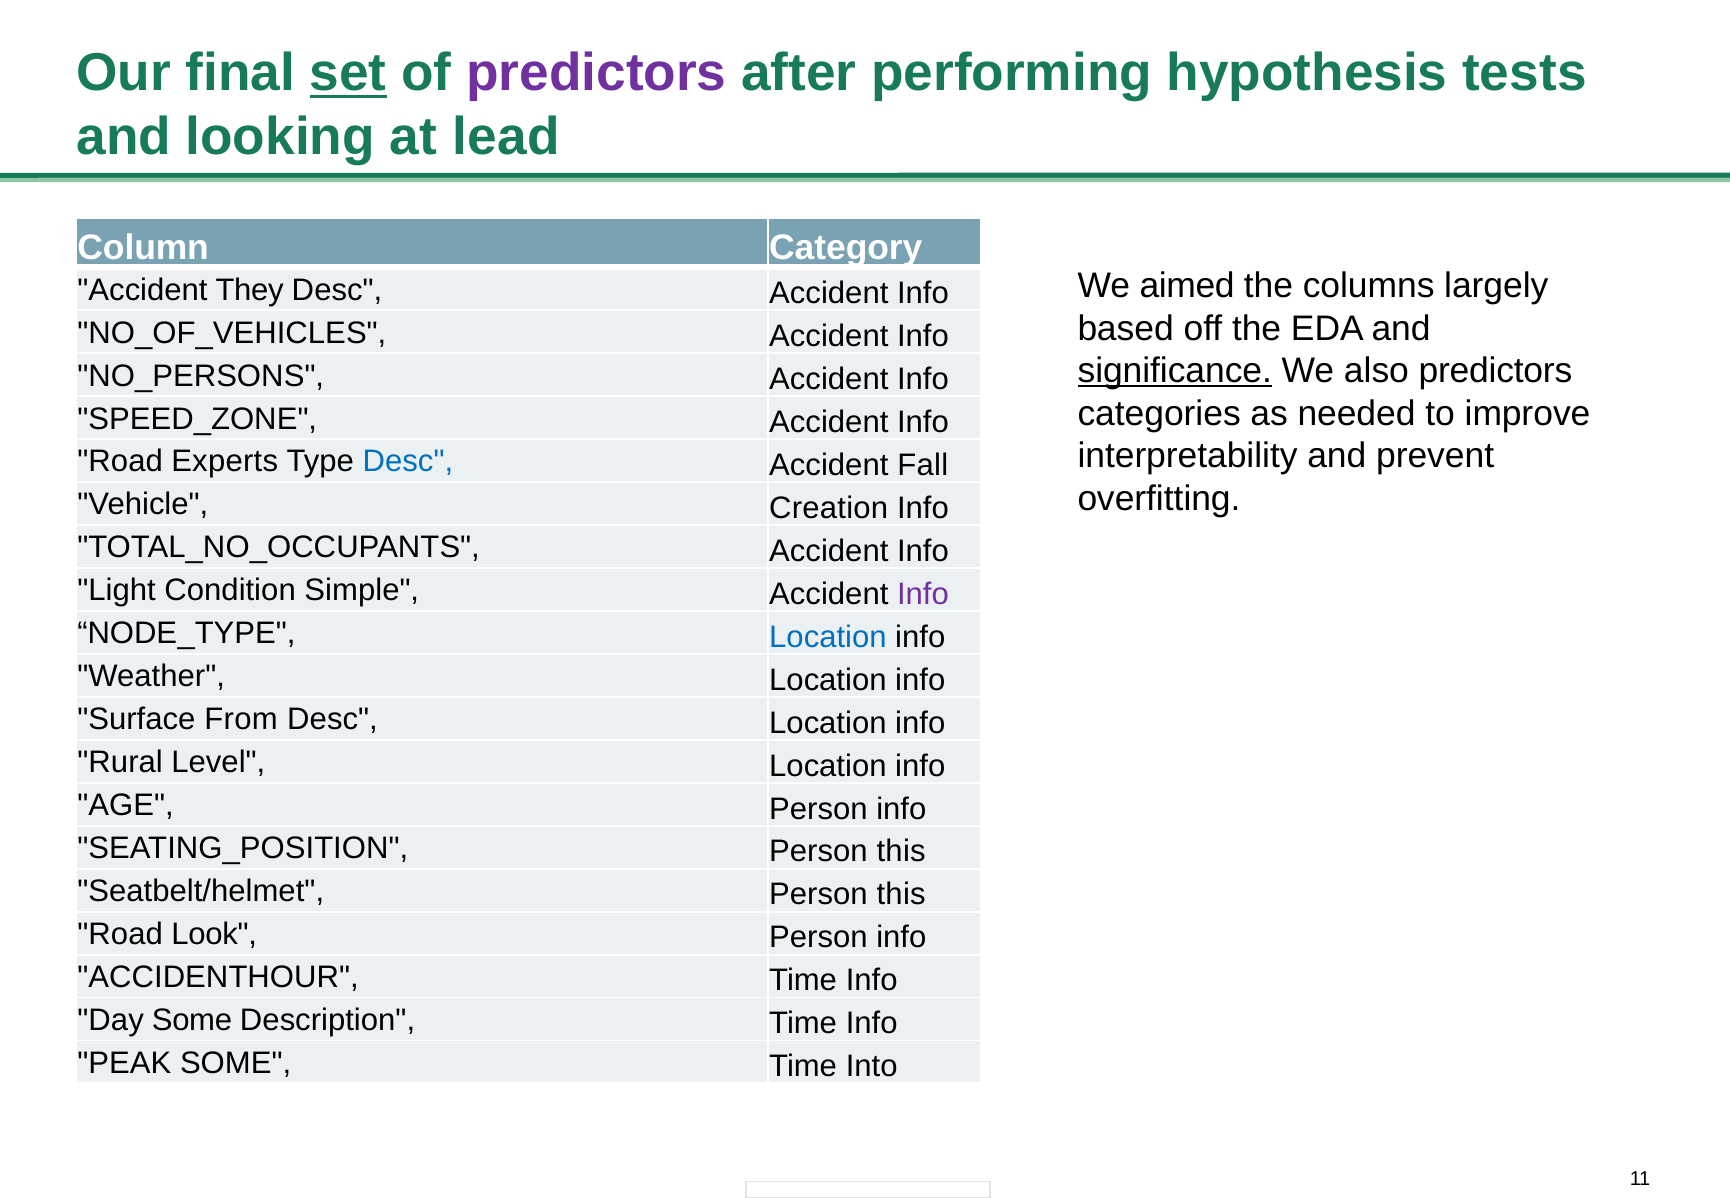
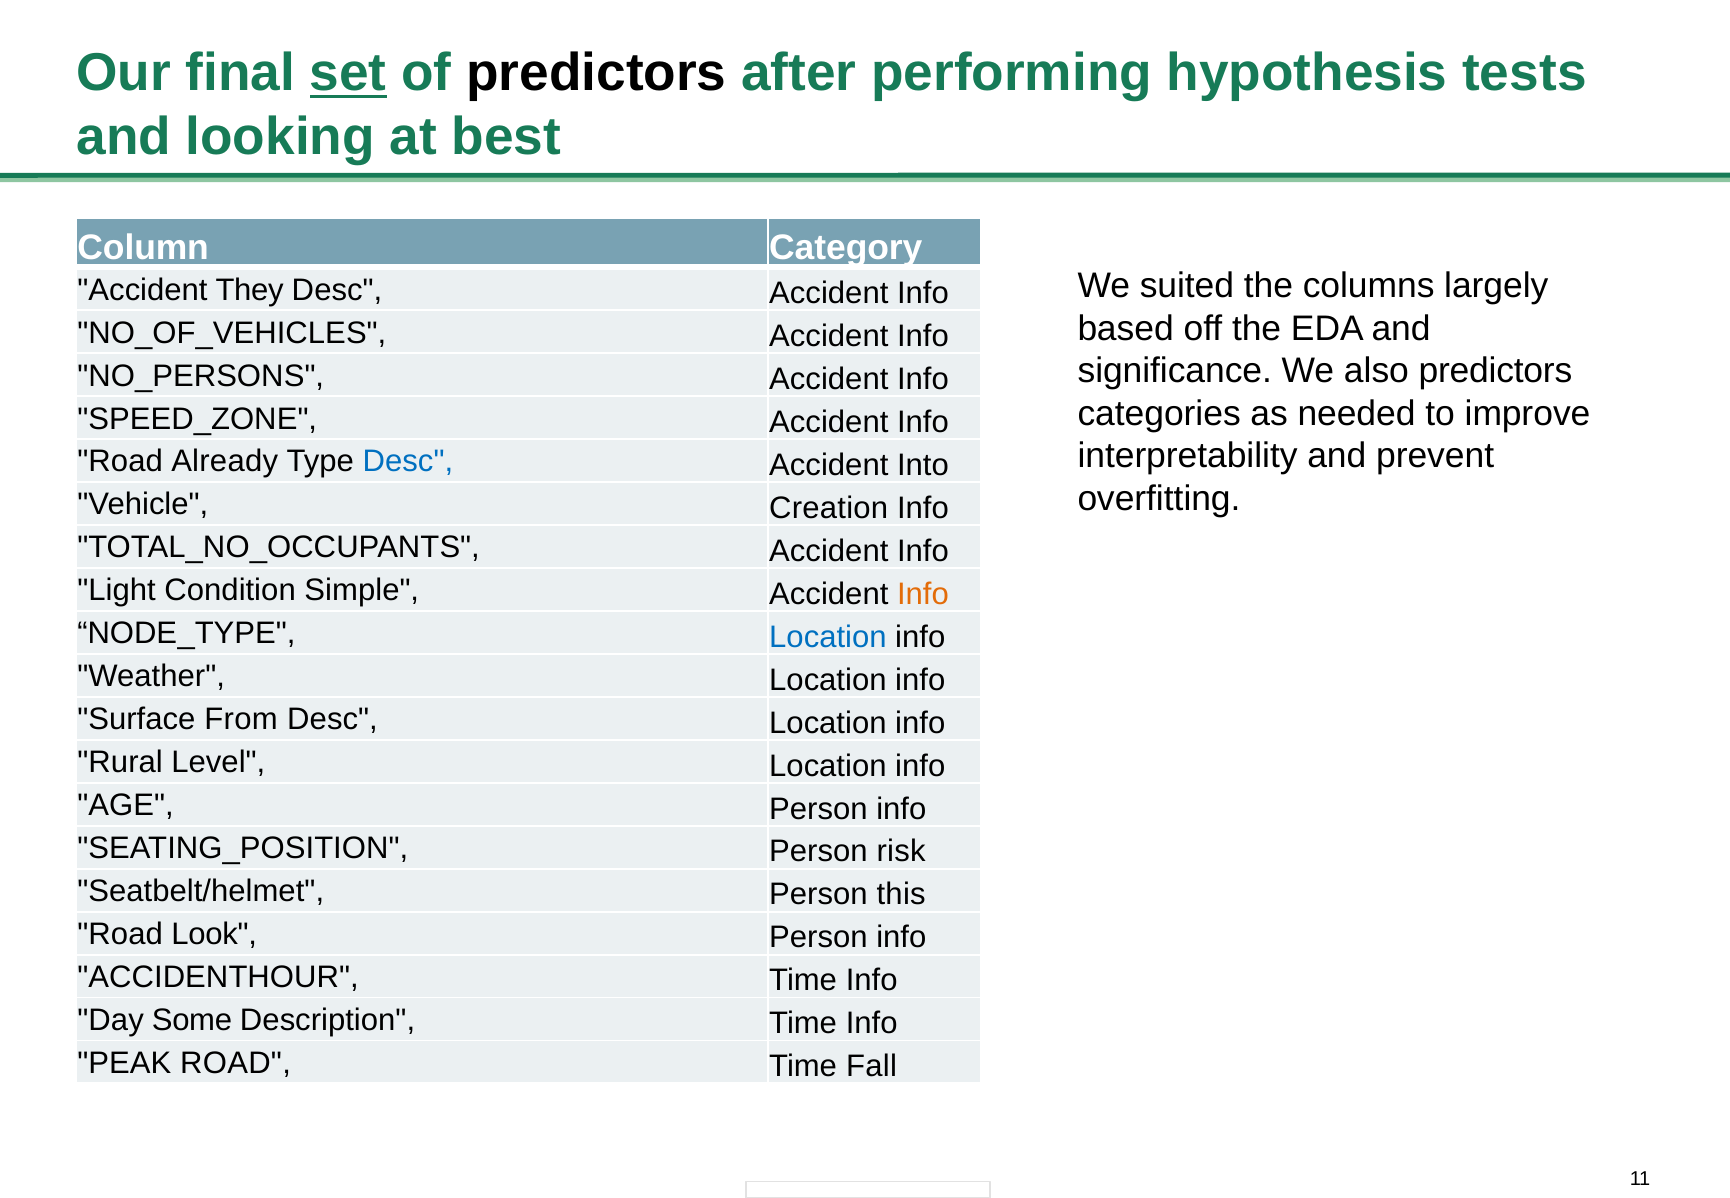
predictors colour: purple -> black (596, 73)
lead: lead -> best (506, 137)
aimed: aimed -> suited (1187, 286)
significance underline: present -> none (1175, 371)
Experts: Experts -> Already (225, 462)
Fall: Fall -> Into (923, 465)
Info colour: purple -> orange (923, 594)
this: this -> risk (901, 852)
PEAK SOME: SOME -> ROAD (235, 1063)
Into: Into -> Fall (872, 1066)
